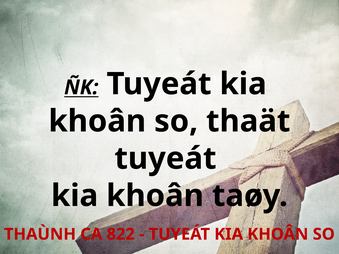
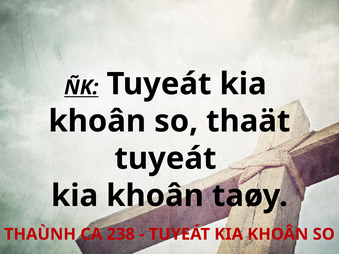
822: 822 -> 238 (121, 234)
